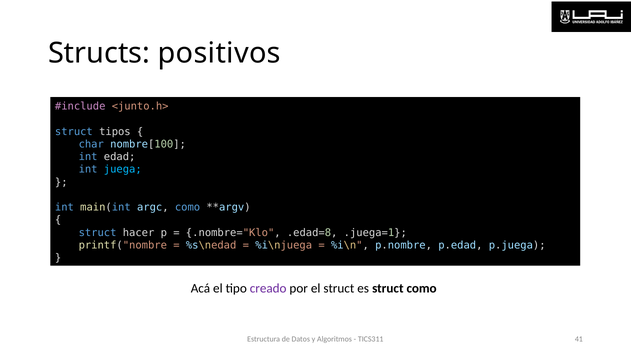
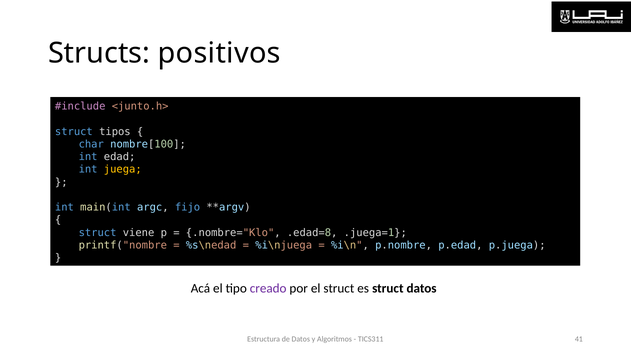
juega colour: light blue -> yellow (123, 169)
argc como: como -> fijo (188, 207)
hacer: hacer -> viene (139, 233)
struct como: como -> datos (422, 288)
